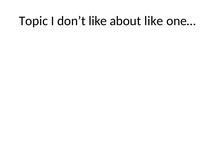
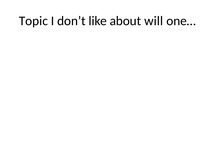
about like: like -> will (154, 21)
